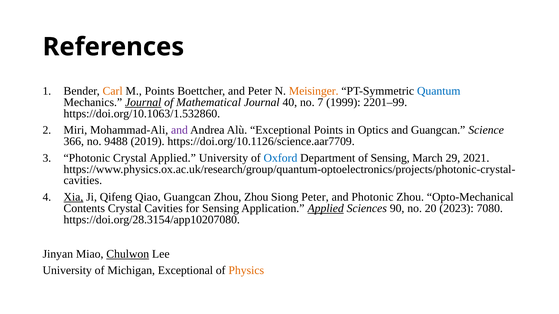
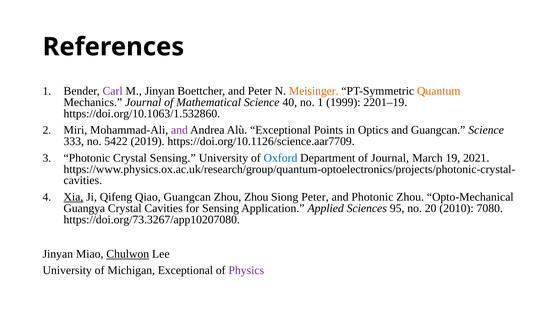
Carl colour: orange -> purple (113, 91)
M Points: Points -> Jinyan (160, 91)
Quantum colour: blue -> orange (439, 91)
Journal underline: present -> none (143, 102)
Mathematical Journal: Journal -> Science (262, 102)
no 7: 7 -> 1 (320, 102)
2201–99: 2201–99 -> 2201–19 (385, 102)
366: 366 -> 333 (74, 142)
9488: 9488 -> 5422 (116, 142)
Crystal Applied: Applied -> Sensing (173, 158)
of Sensing: Sensing -> Journal (390, 158)
29: 29 -> 19 (453, 158)
Contents: Contents -> Guangya (84, 209)
Applied underline: present -> none (326, 209)
90: 90 -> 95 (397, 209)
2023: 2023 -> 2010 (457, 209)
https://doi.org/28.3154/app10207080: https://doi.org/28.3154/app10207080 -> https://doi.org/73.3267/app10207080 (152, 220)
Physics colour: orange -> purple (246, 271)
